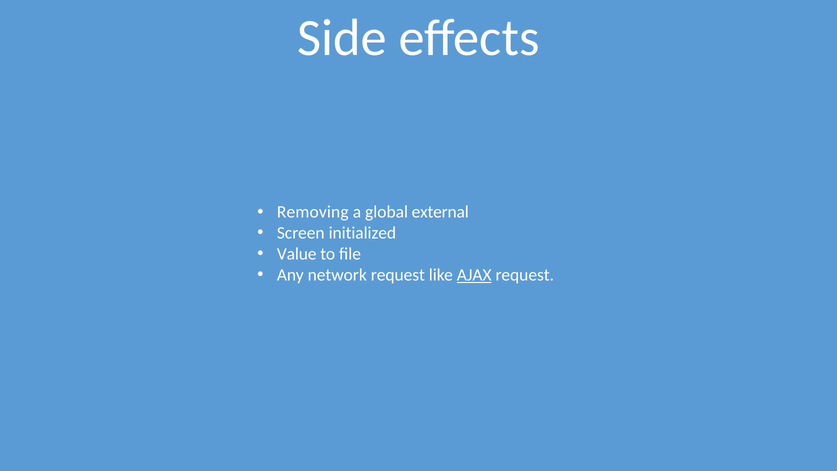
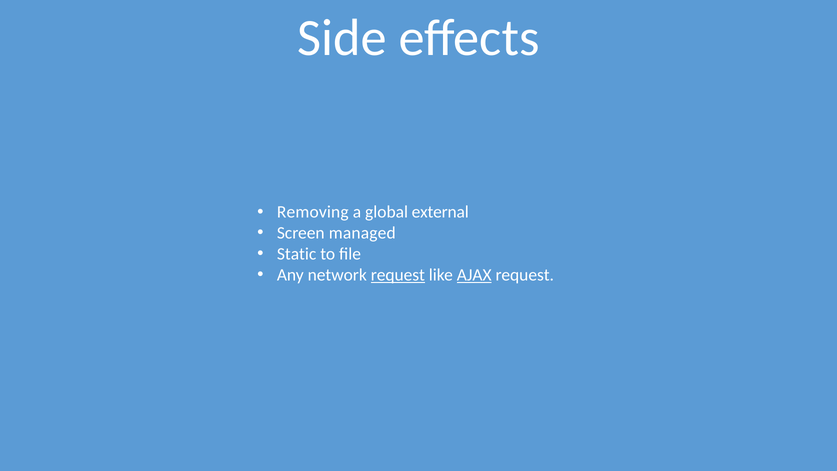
initialized: initialized -> managed (362, 233)
Value: Value -> Static (297, 254)
request underline: none -> present (398, 275)
